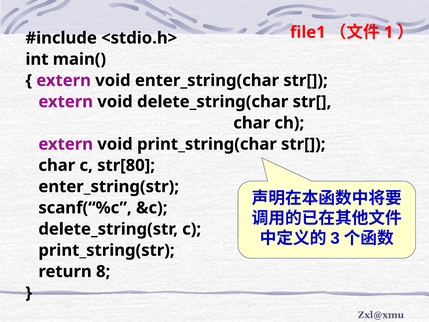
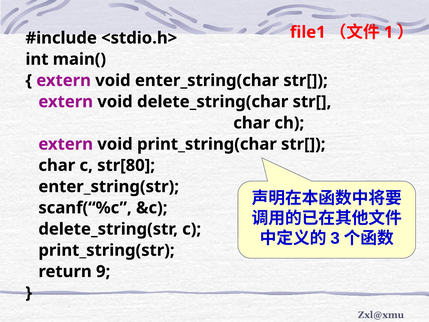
8: 8 -> 9 (103, 271)
